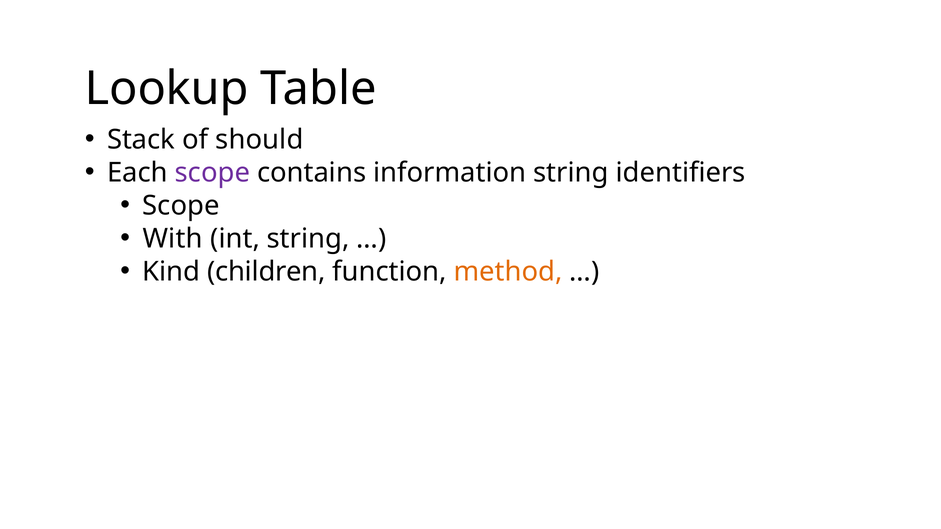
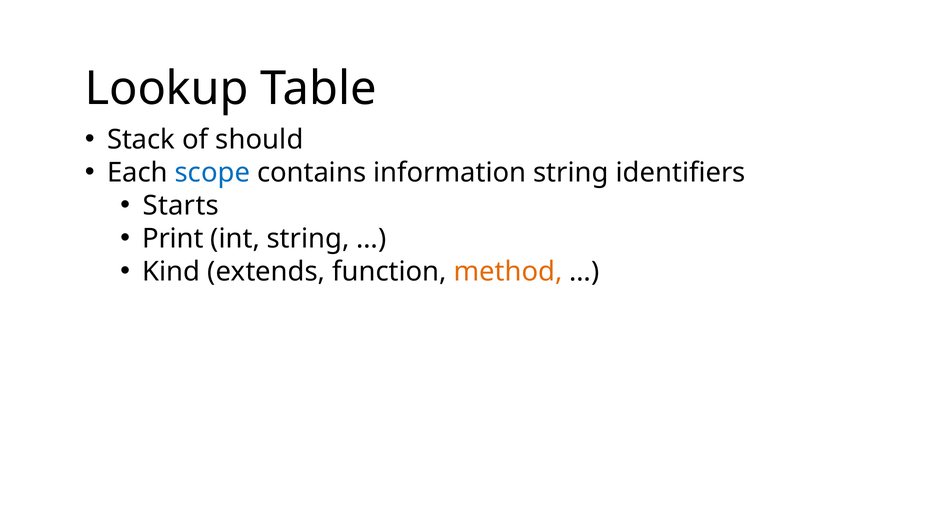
scope colour: purple -> blue (212, 173)
Scope: Scope -> Starts (181, 206)
With: With -> Print (173, 239)
children: children -> extends (266, 272)
